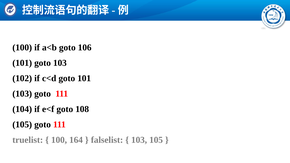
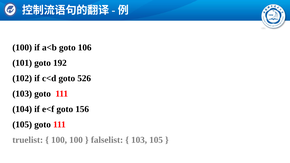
goto 103: 103 -> 192 (60, 63)
goto 101: 101 -> 526 (84, 78)
108: 108 -> 156 (82, 109)
100 164: 164 -> 100 (76, 140)
